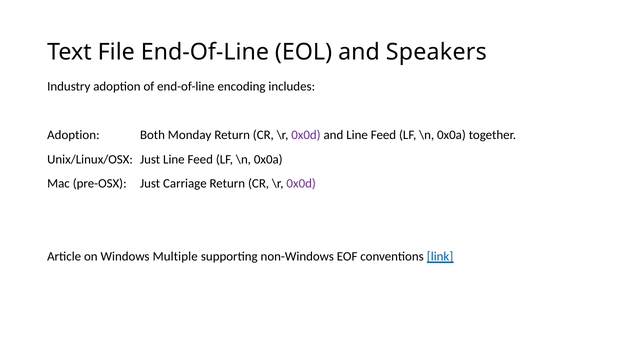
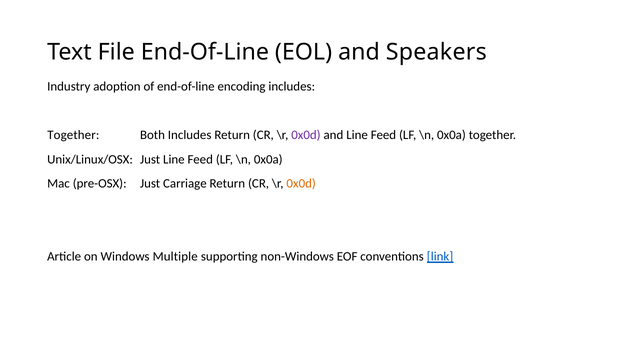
Adoption: Adoption -> Together (73, 135)
Both Monday: Monday -> Includes (190, 135)
0x0d colour: purple -> orange (301, 184)
